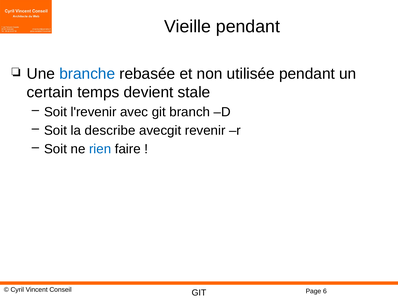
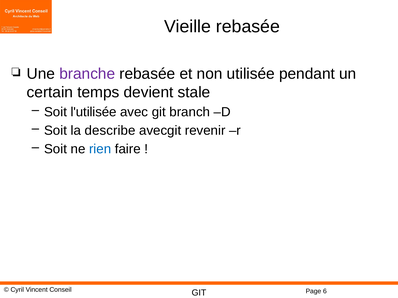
Vieille pendant: pendant -> rebasée (248, 27)
branche colour: blue -> purple (87, 74)
l'revenir: l'revenir -> l'utilisée (94, 112)
